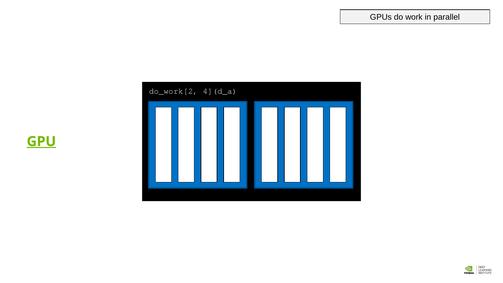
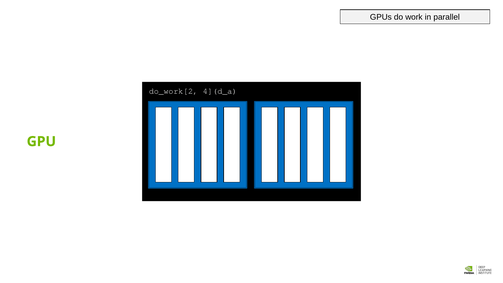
GPU underline: present -> none (41, 141)
